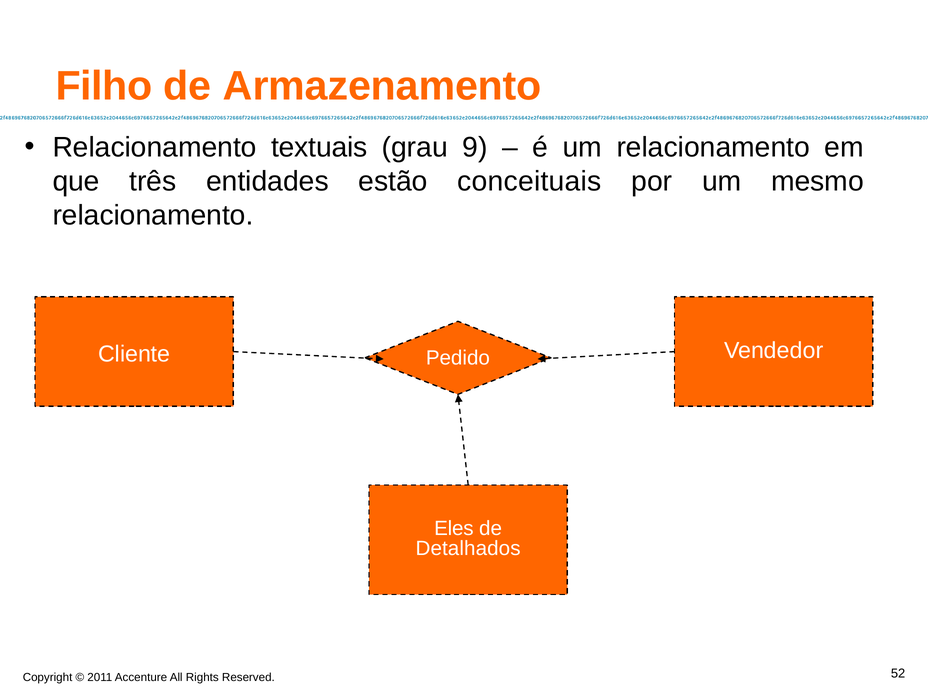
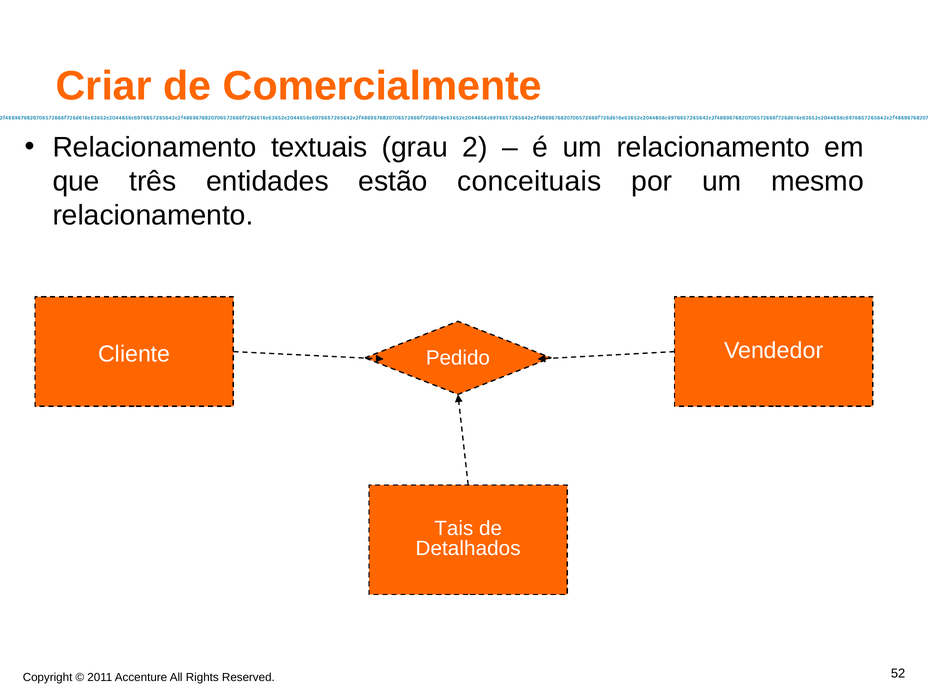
Filho: Filho -> Criar (104, 86)
Armazenamento: Armazenamento -> Comercialmente (382, 86)
9: 9 -> 2 (475, 147)
Eles: Eles -> Tais (454, 529)
